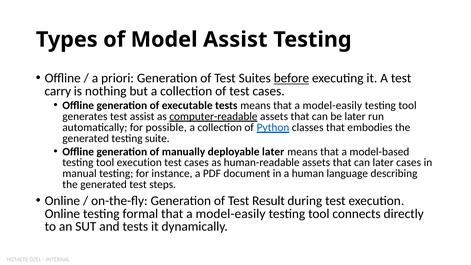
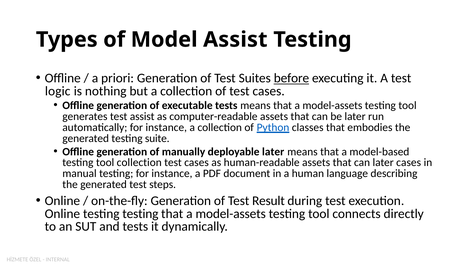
carry: carry -> logic (58, 91)
means that a model-easily: model-easily -> model-assets (332, 105)
computer-readable underline: present -> none (213, 116)
automatically for possible: possible -> instance (166, 127)
tool execution: execution -> collection (139, 163)
testing formal: formal -> testing (140, 214)
model-easily: model-easily -> model-assets (231, 214)
